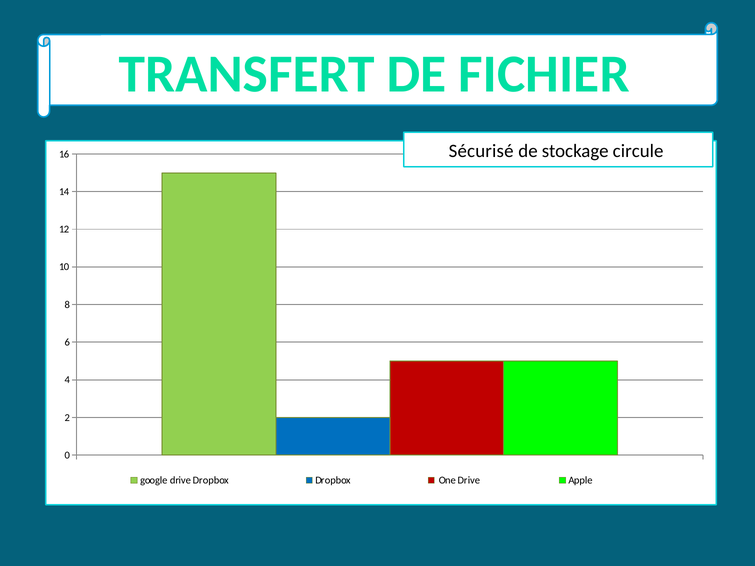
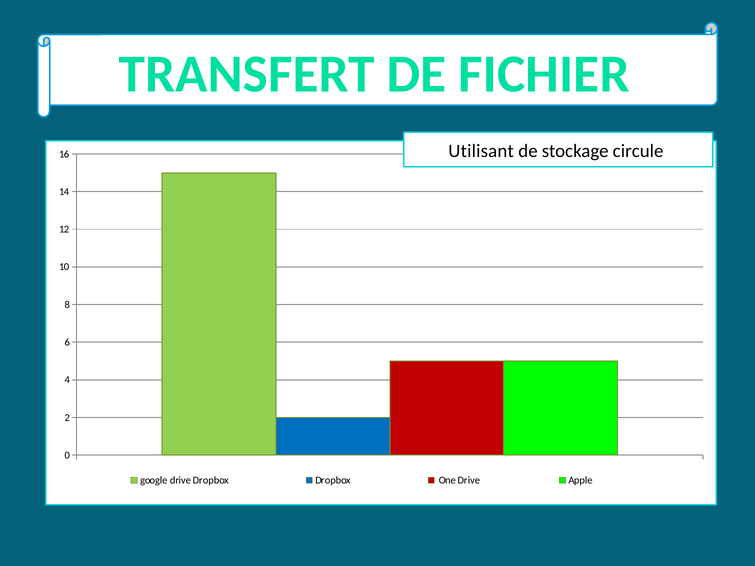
Sécurisé: Sécurisé -> Utilisant (481, 151)
